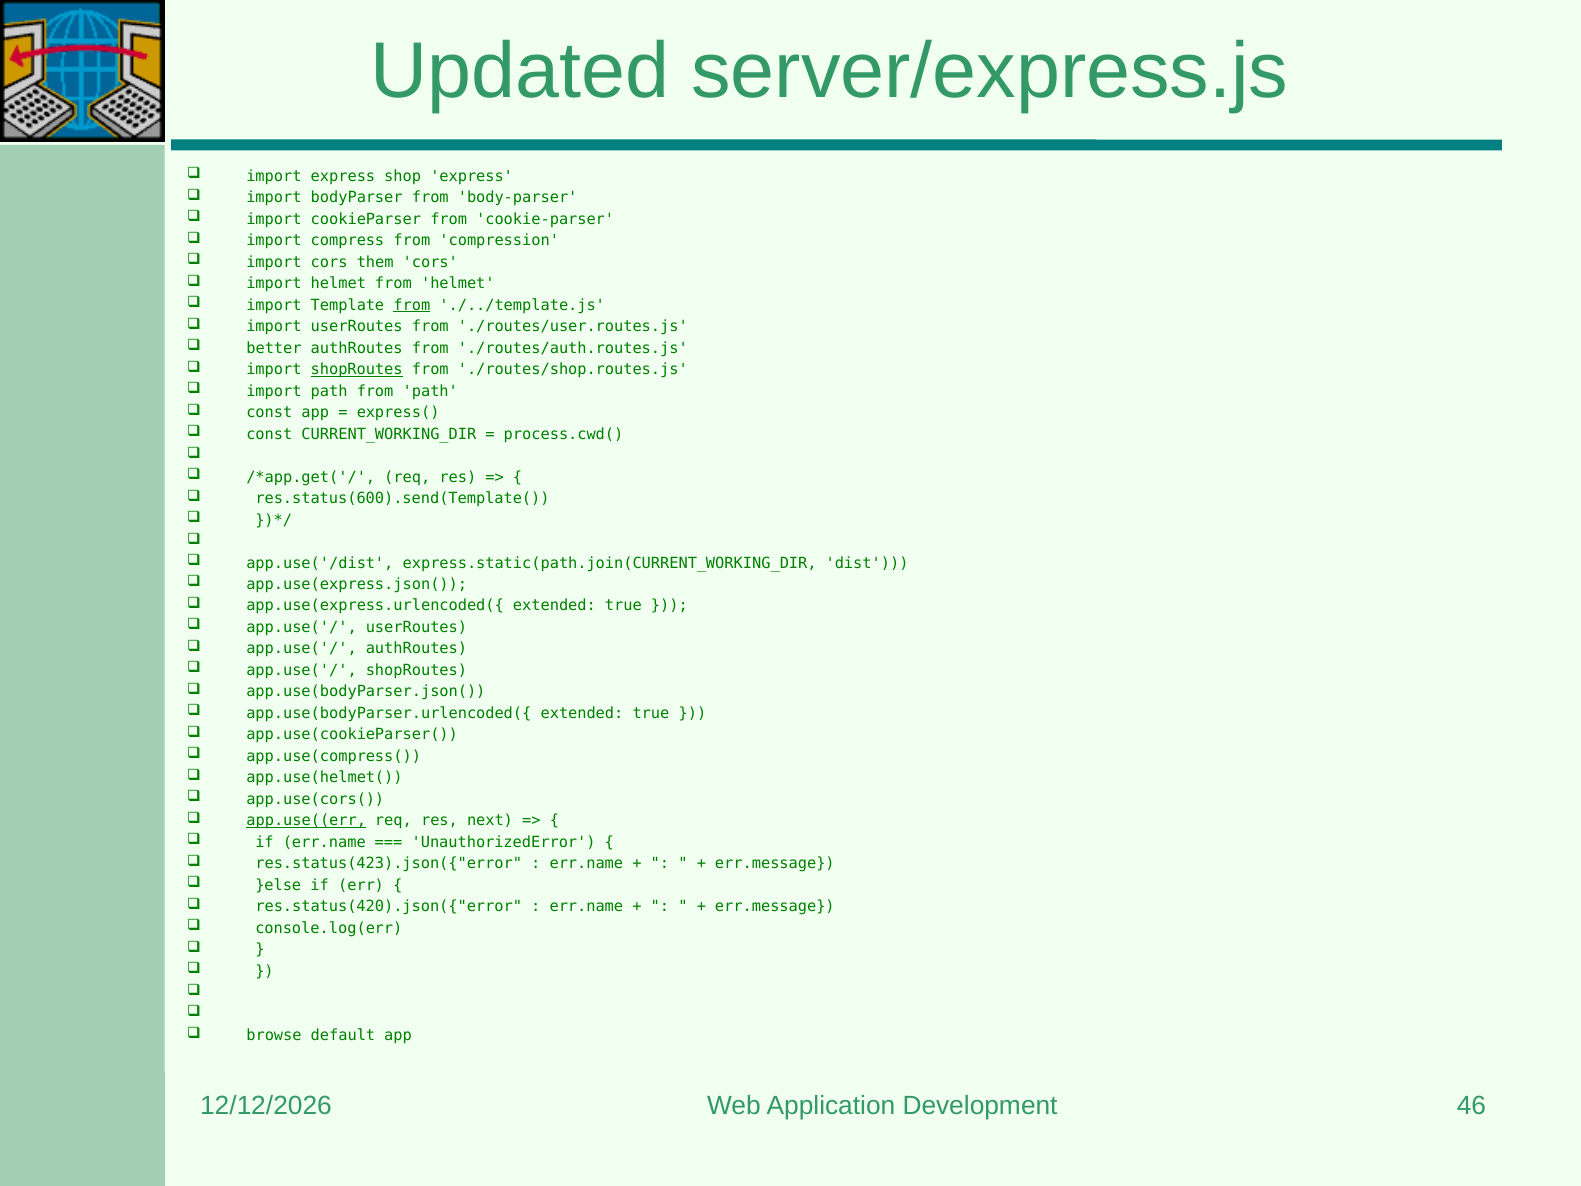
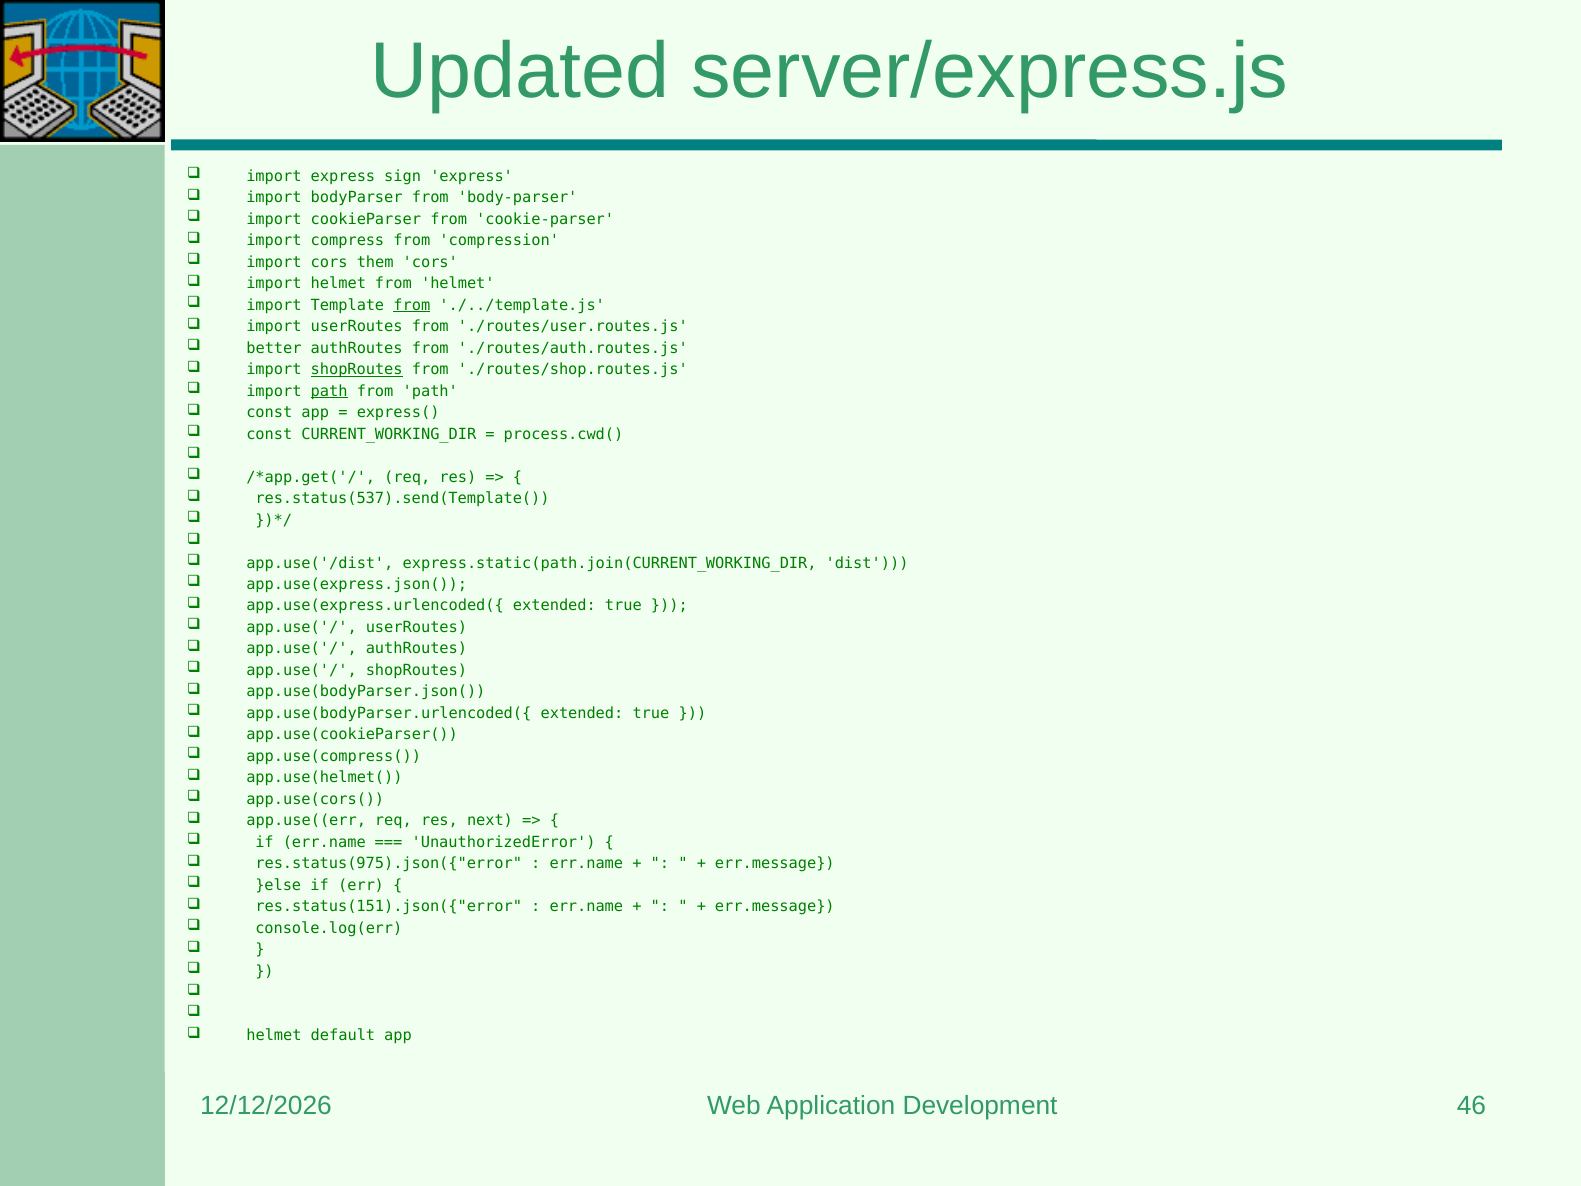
shop: shop -> sign (403, 176)
path underline: none -> present (329, 391)
res.status(600).send(Template(: res.status(600).send(Template( -> res.status(537).send(Template( (403, 498)
app.use((err underline: present -> none (306, 821)
res.status(423).json({"error: res.status(423).json({"error -> res.status(975).json({"error (389, 863)
res.status(420).json({"error: res.status(420).json({"error -> res.status(151).json({"error (389, 906)
browse: browse -> helmet (274, 1035)
